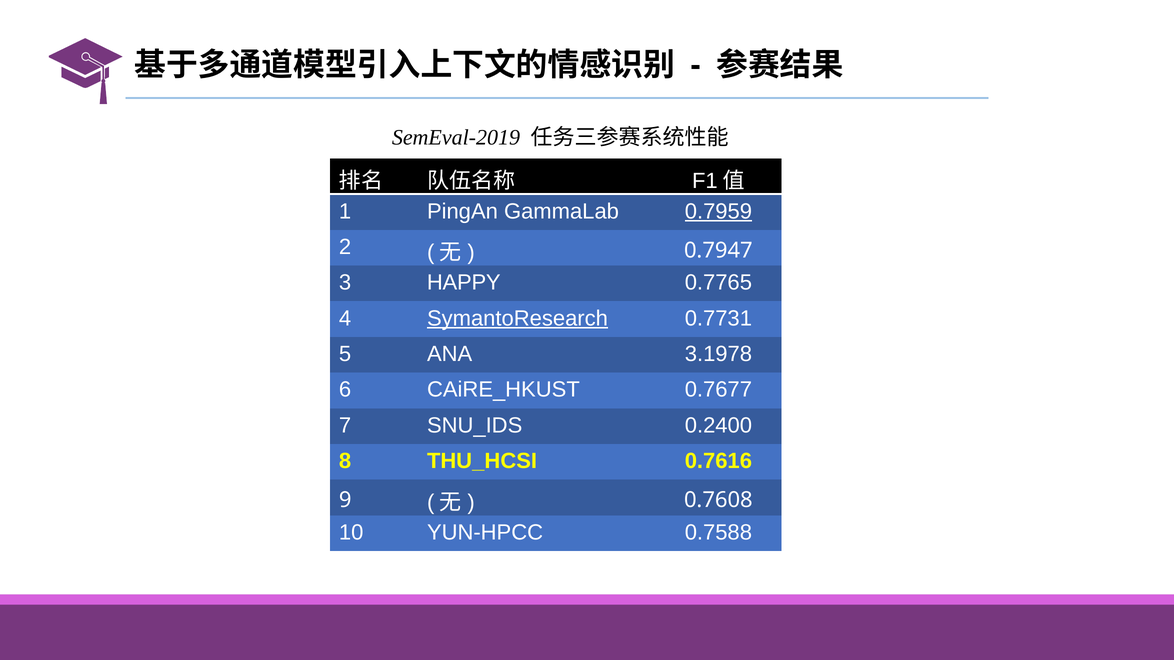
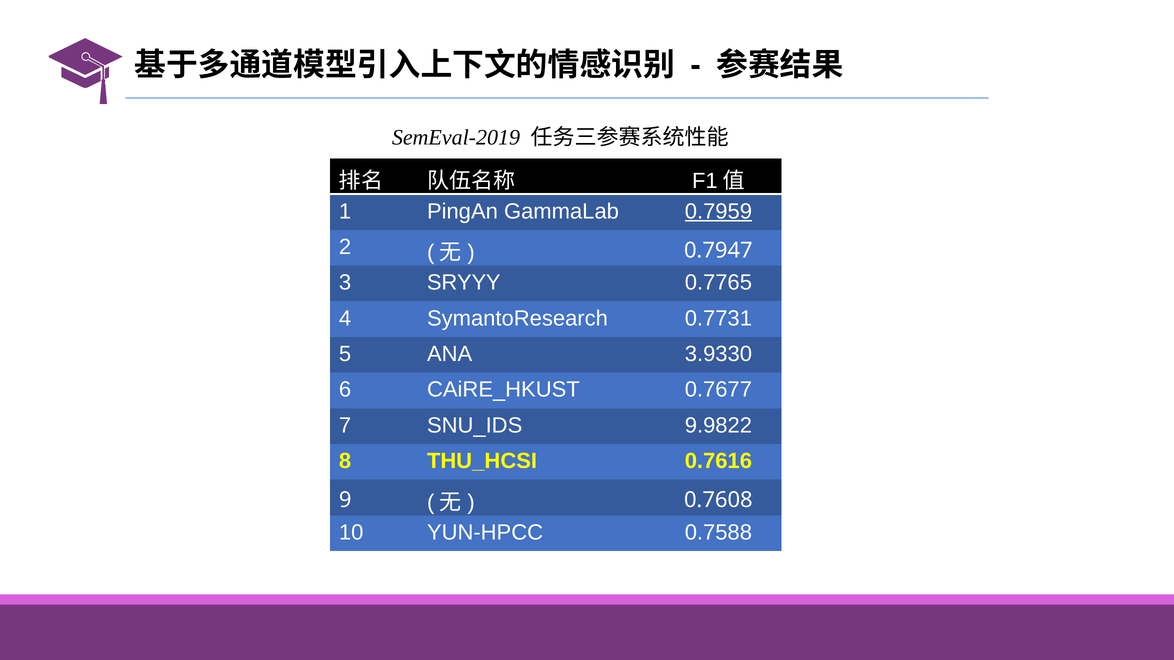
HAPPY: HAPPY -> SRYYY (464, 283)
SymantoResearch underline: present -> none (517, 318)
3.1978: 3.1978 -> 3.9330 (718, 354)
0.2400: 0.2400 -> 9.9822 (718, 426)
